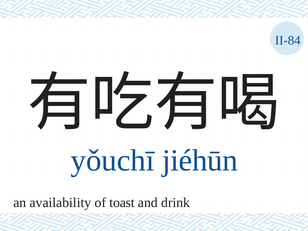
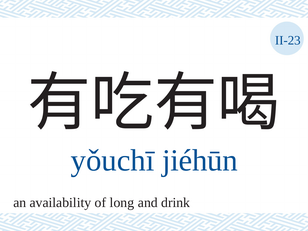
II-84: II-84 -> II-23 (288, 40)
toast: toast -> long (122, 203)
